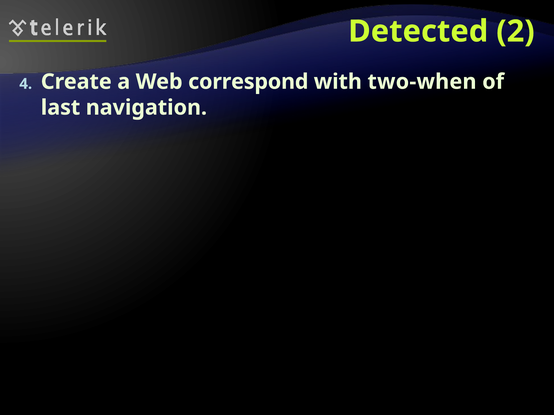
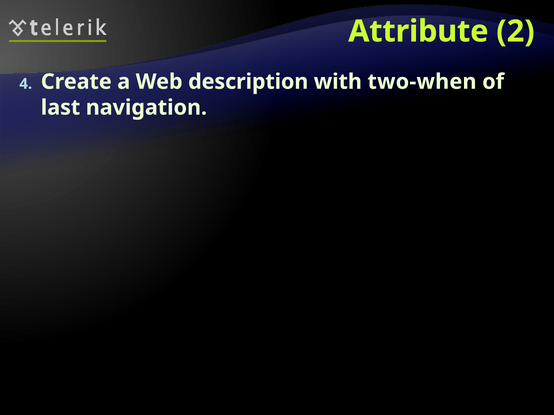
Detected: Detected -> Attribute (418, 31)
correspond: correspond -> description (248, 82)
